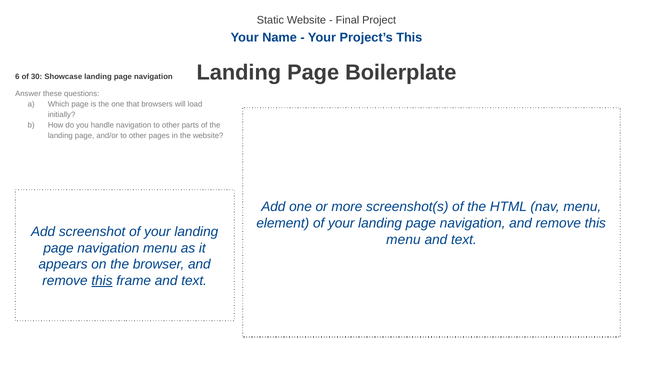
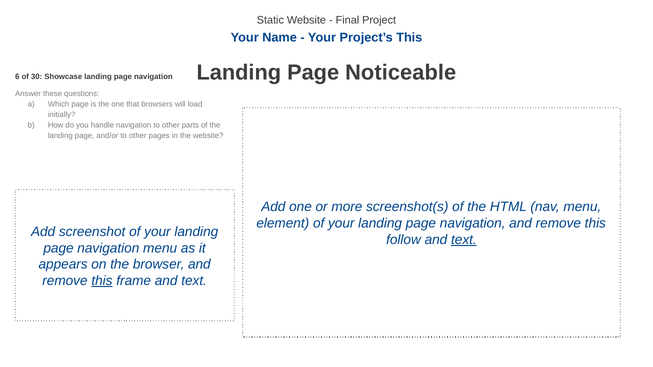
Boilerplate: Boilerplate -> Noticeable (401, 73)
menu: menu -> follow (404, 240)
text underline: none -> present (464, 240)
